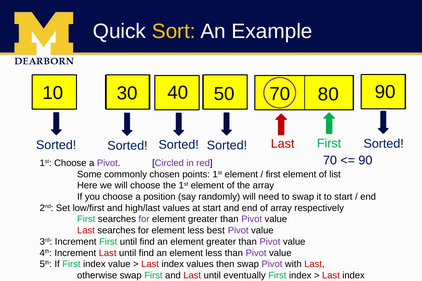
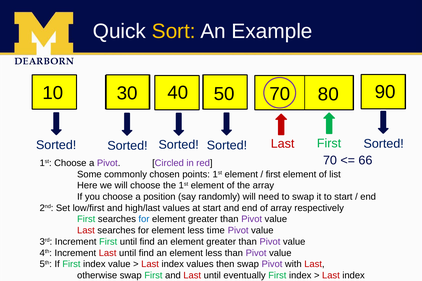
90: 90 -> 66 (365, 161)
for colour: purple -> blue (144, 219)
best: best -> time (216, 231)
